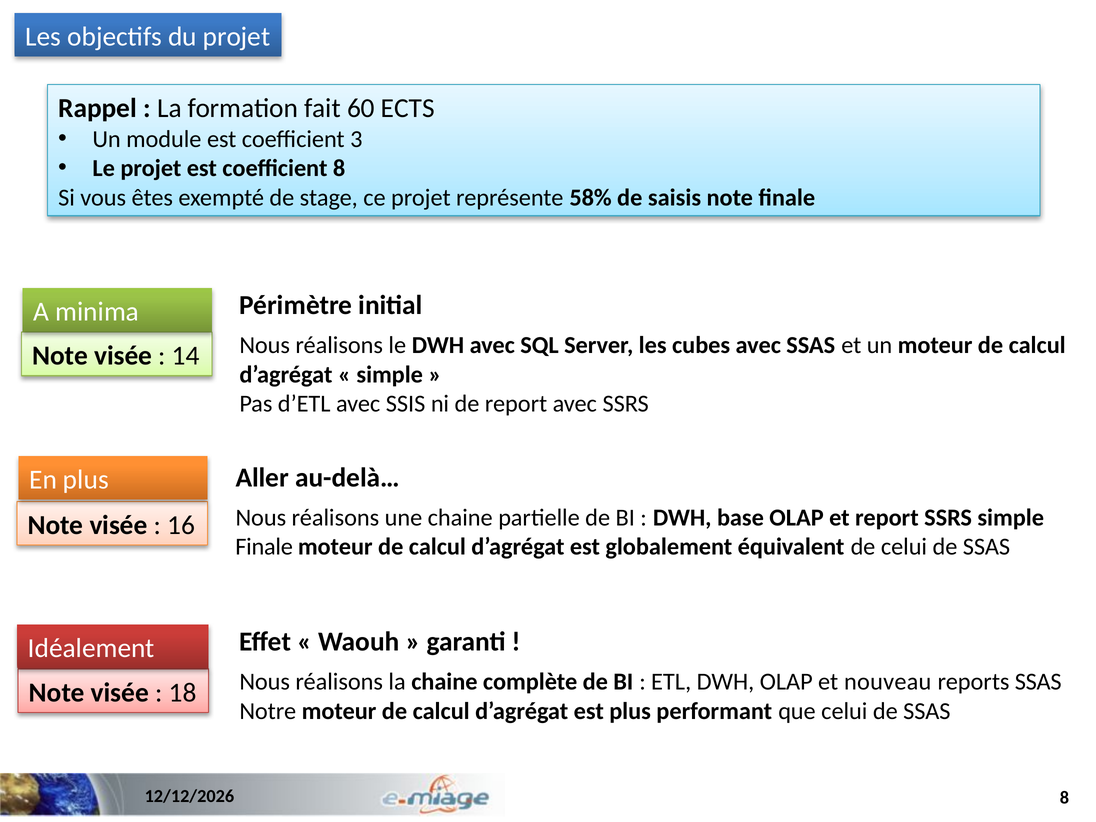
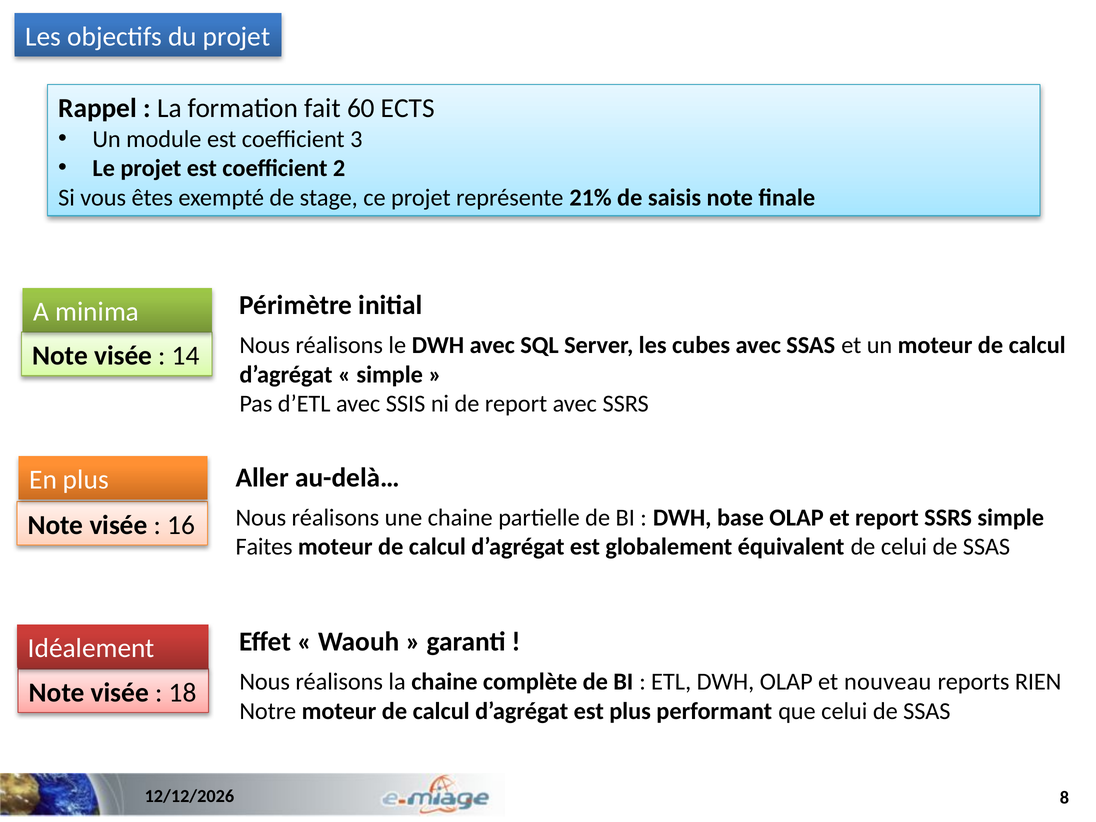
coefficient 8: 8 -> 2 (339, 168)
58%: 58% -> 21% (591, 197)
Finale: Finale -> Faites (264, 547)
reports SSAS: SSAS -> RIEN (1038, 682)
